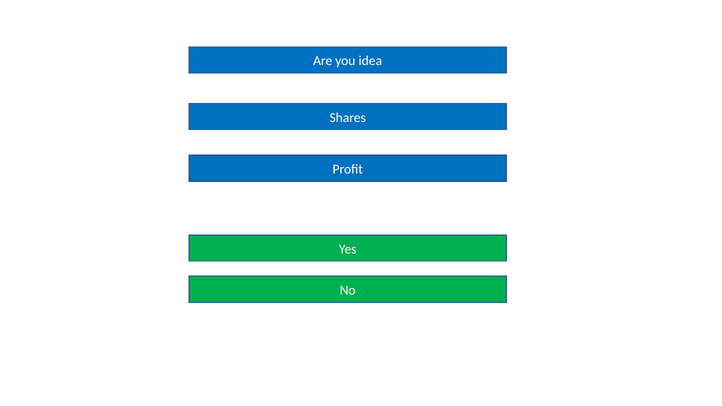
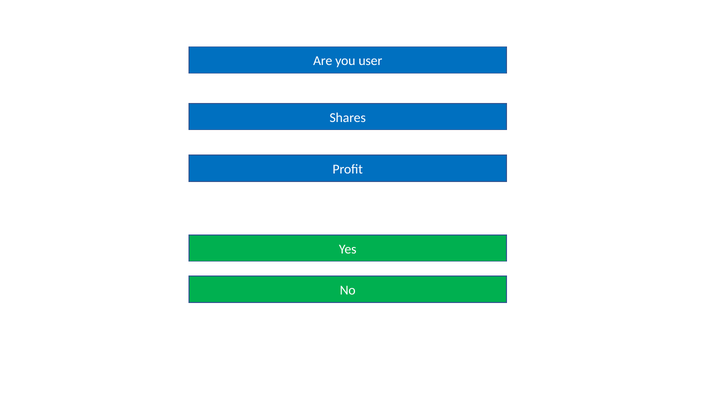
idea: idea -> user (370, 61)
